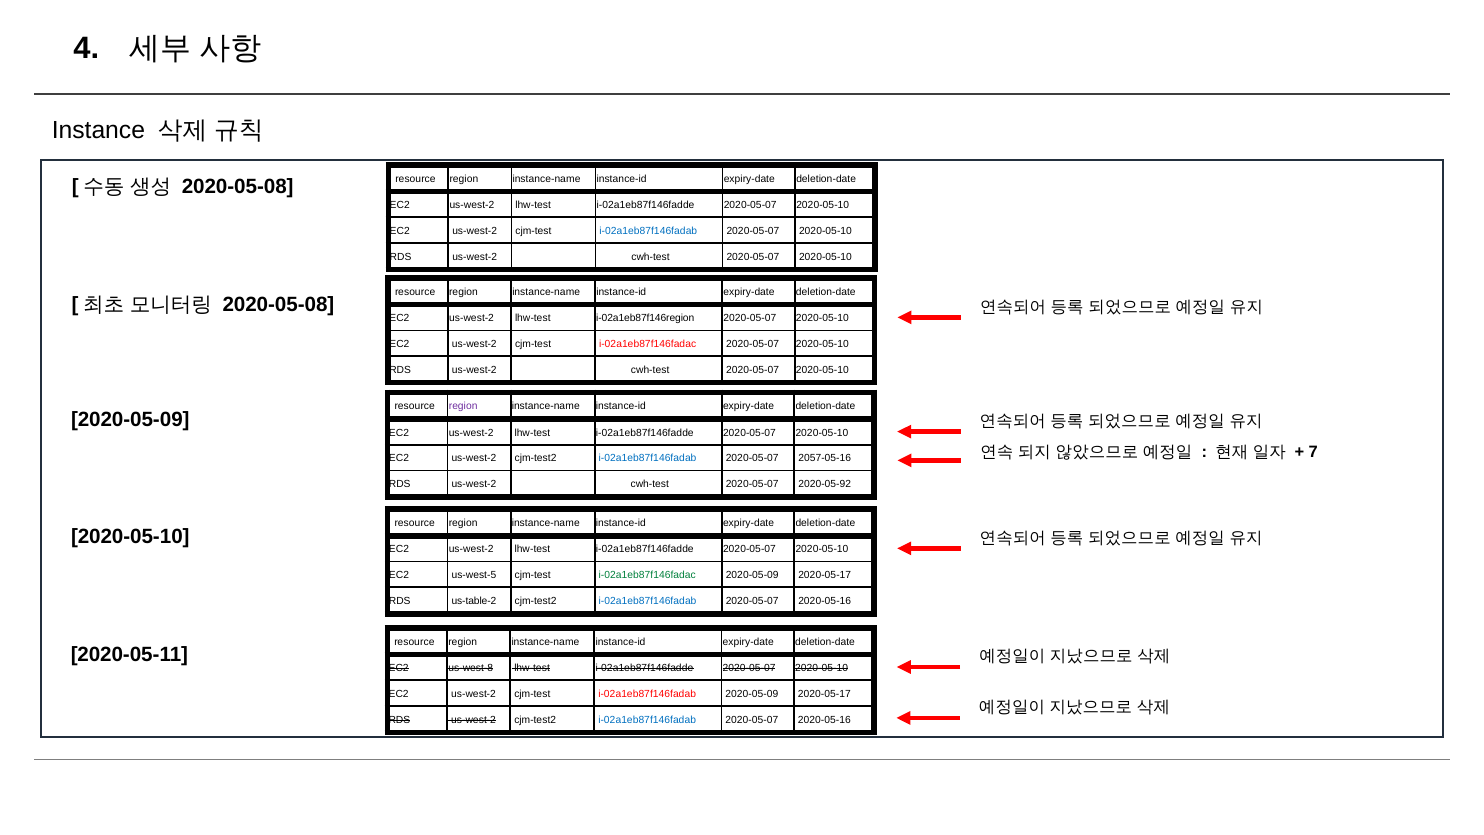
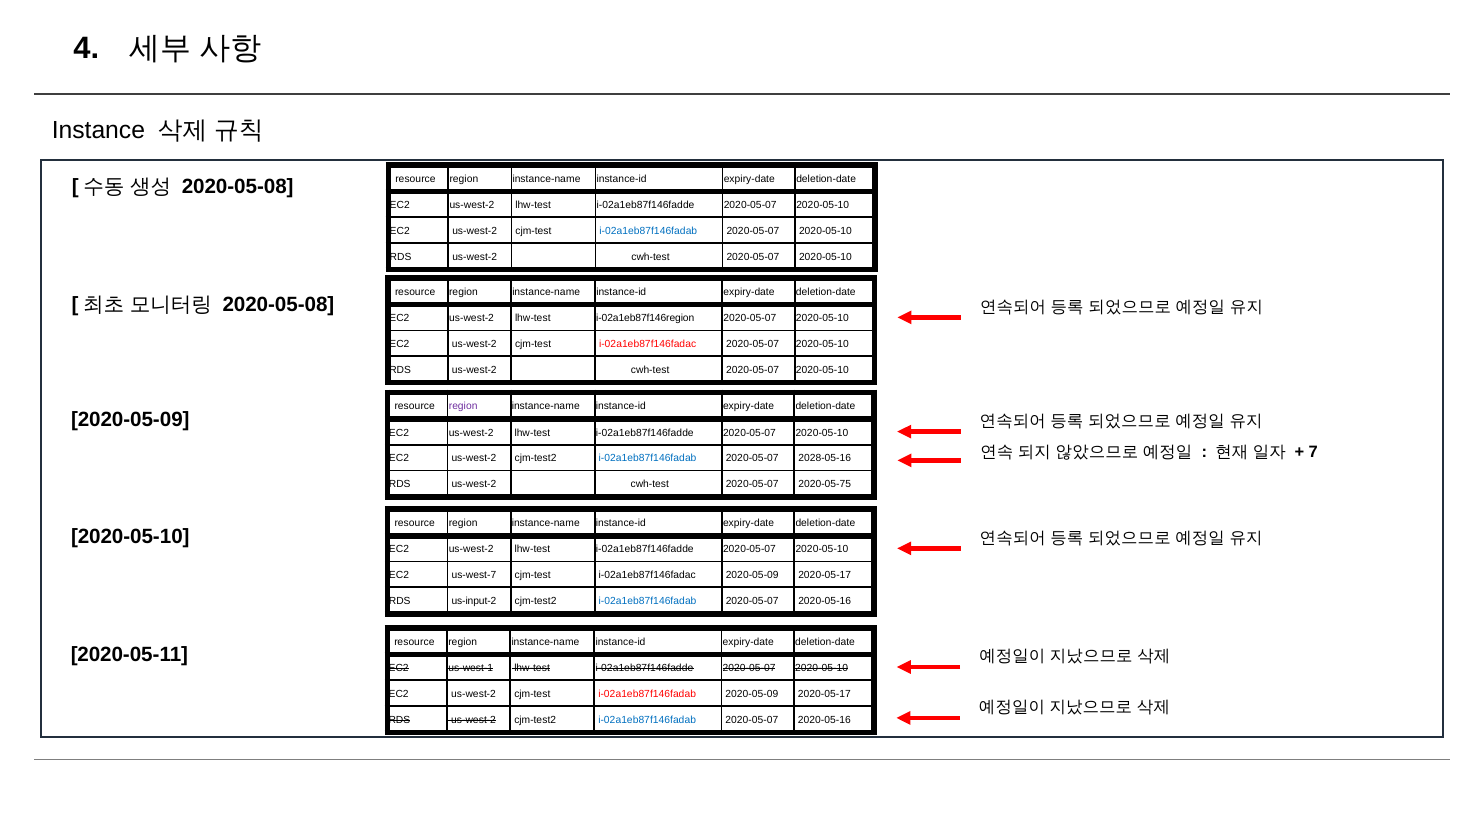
2057-05-16: 2057-05-16 -> 2028-05-16 (825, 458)
2020-05-92: 2020-05-92 -> 2020-05-75 (825, 484)
us-west-5: us-west-5 -> us-west-7 (474, 575)
i-02a1eb87f146fadac colour: green -> black (647, 575)
us-table-2: us-table-2 -> us-input-2 (474, 601)
us-west-8: us-west-8 -> us-west-1 (471, 668)
